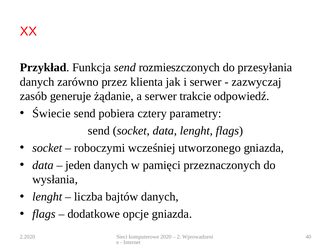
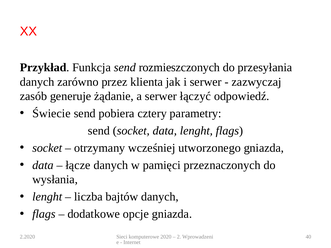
trakcie: trakcie -> łączyć (195, 96)
roboczymi: roboczymi -> otrzymany (100, 148)
jeden: jeden -> łącze (78, 165)
